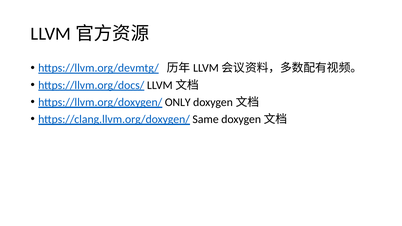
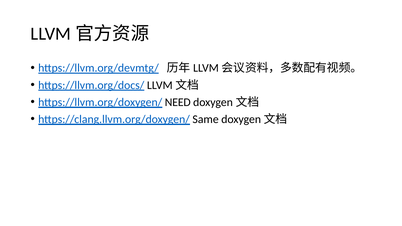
ONLY: ONLY -> NEED (178, 102)
